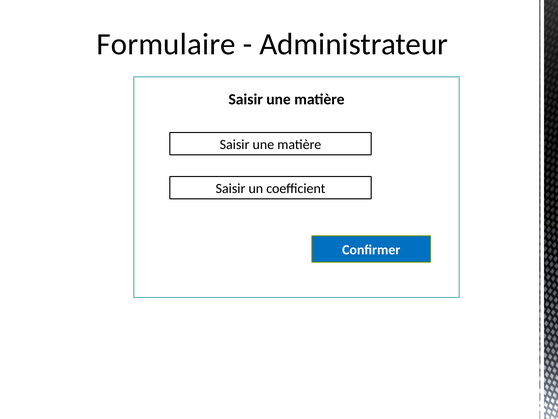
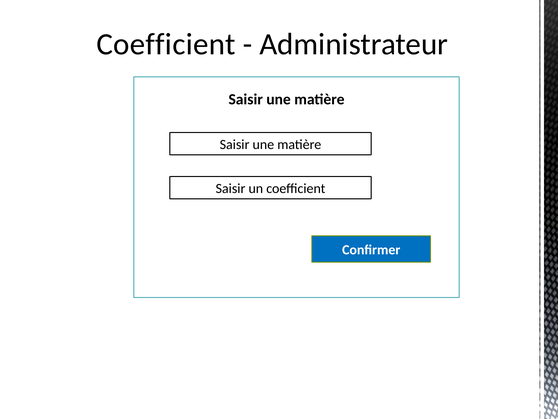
Formulaire: Formulaire -> Coefficient (166, 44)
